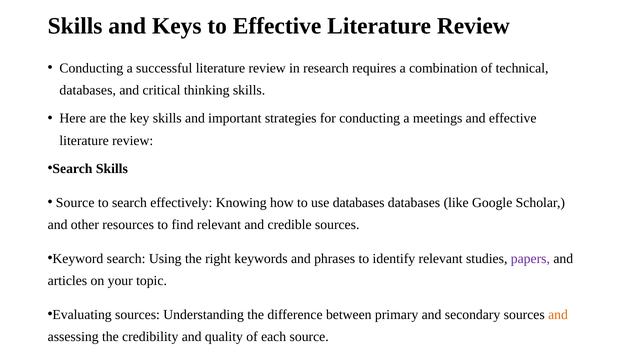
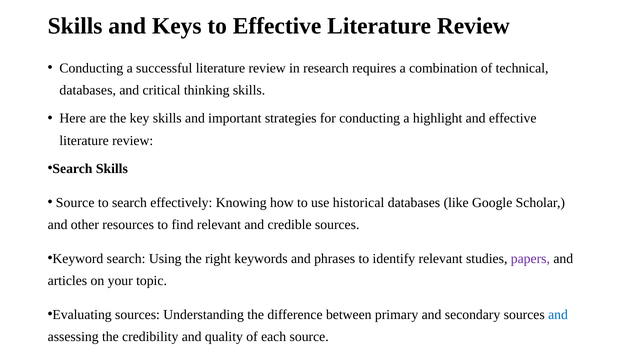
meetings: meetings -> highlight (438, 118)
use databases: databases -> historical (359, 203)
and colour: orange -> blue (558, 315)
